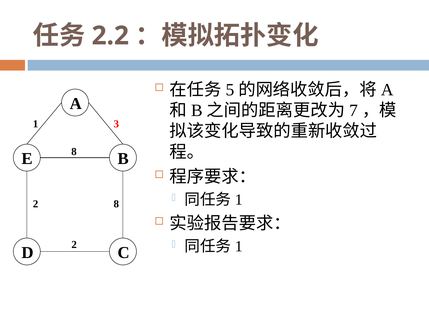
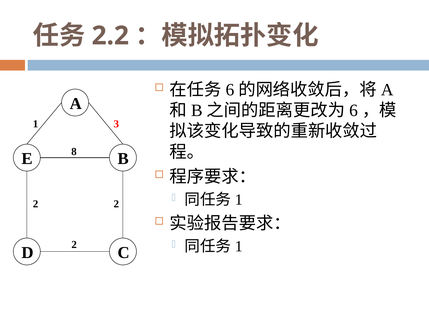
5: 5 -> 6 (230, 90)
7: 7 -> 6 (354, 111)
2 8: 8 -> 2 (116, 204)
